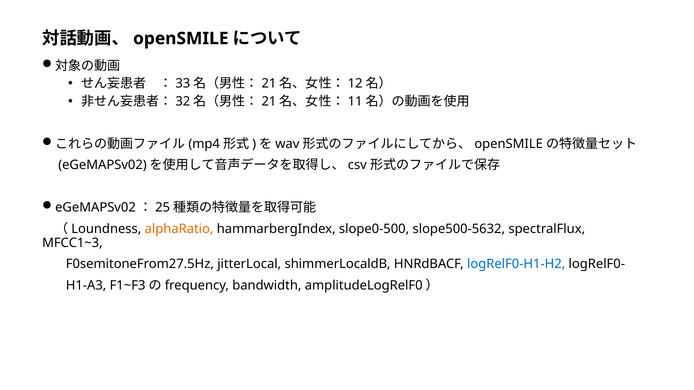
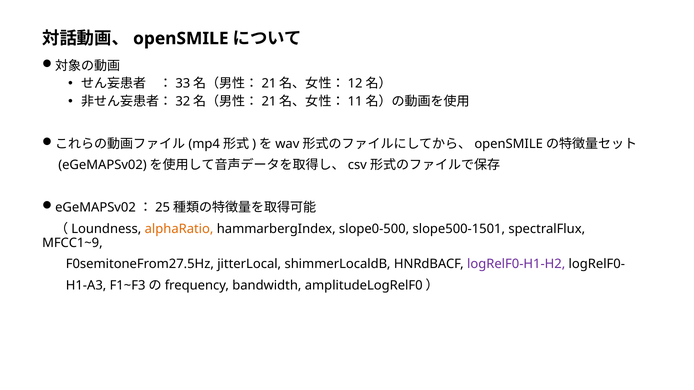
slope500-5632: slope500-5632 -> slope500-1501 (459, 229)
MFCC1~3: MFCC1~3 -> MFCC1~9 (72, 243)
logRelF0-H1-H2 colour: blue -> purple (516, 264)
